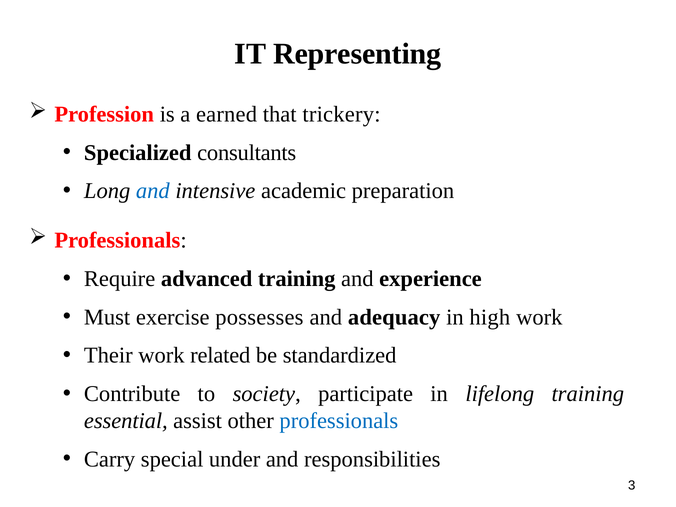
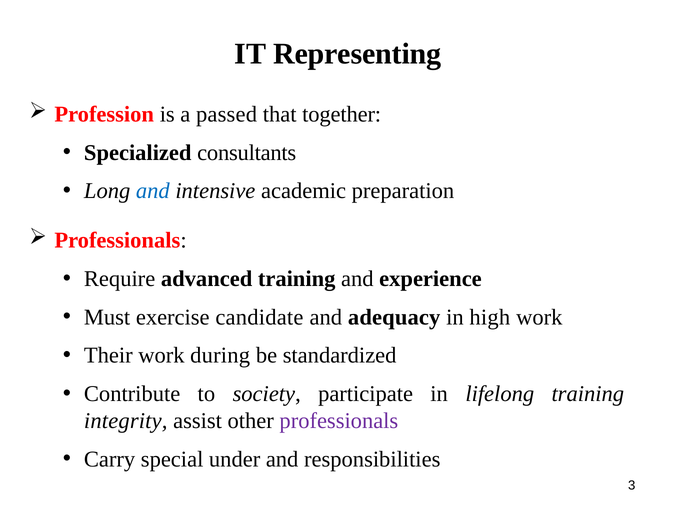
earned: earned -> passed (227, 114)
trickery: trickery -> together (342, 114)
possesses: possesses -> candidate (259, 317)
related: related -> during (220, 356)
essential: essential -> integrity (126, 421)
professionals colour: blue -> purple (339, 421)
